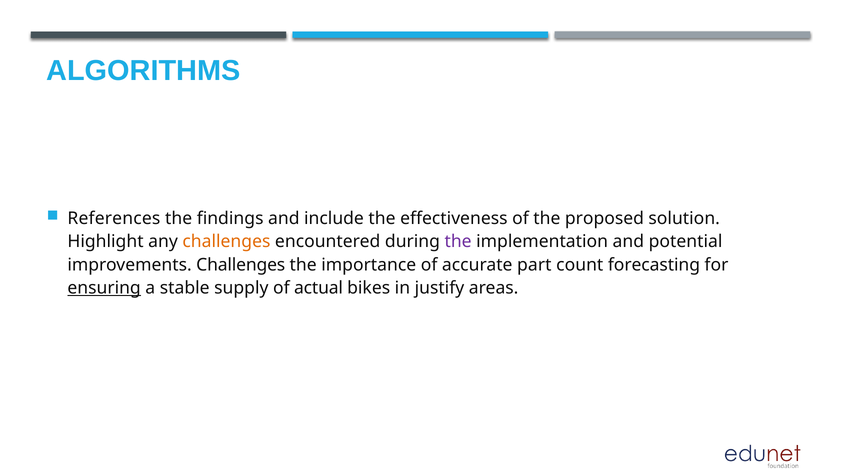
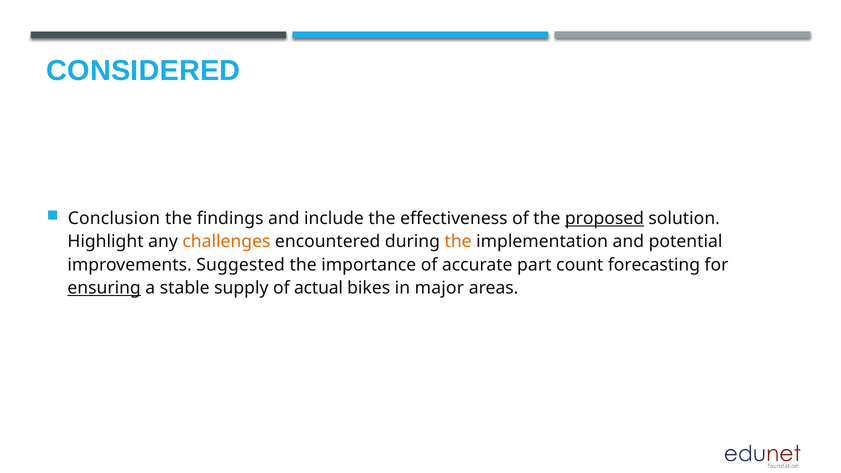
ALGORITHMS: ALGORITHMS -> CONSIDERED (143, 71)
References: References -> Conclusion (114, 219)
proposed underline: none -> present (604, 219)
the colour: purple -> orange (458, 242)
improvements Challenges: Challenges -> Suggested (241, 265)
justify: justify -> major (439, 288)
